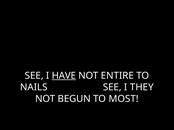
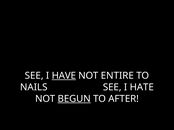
THEY: THEY -> HATE (142, 88)
BEGUN underline: none -> present (74, 99)
MOST: MOST -> AFTER (124, 99)
